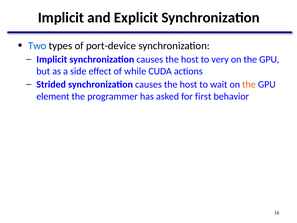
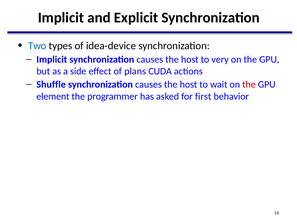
port-device: port-device -> idea-device (111, 46)
while: while -> plans (135, 71)
Strided: Strided -> Shuffle (51, 84)
the colour: orange -> red (249, 84)
